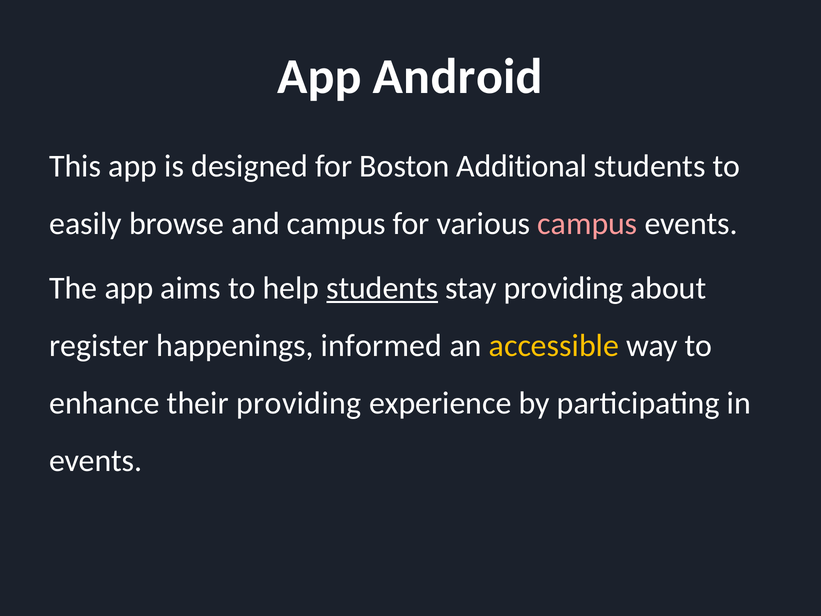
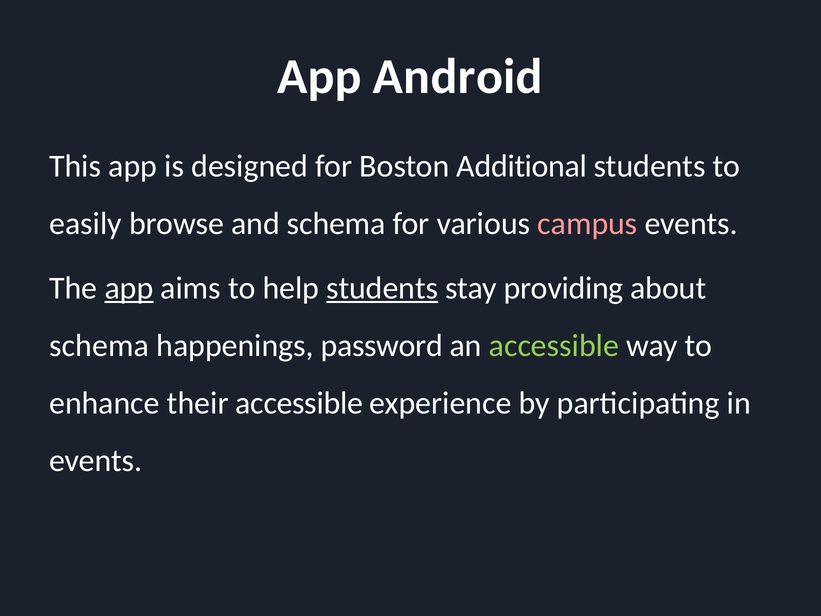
and campus: campus -> schema (336, 223)
app underline: none -> present (129, 288)
register: register -> schema (99, 346)
informed: informed -> password (382, 346)
accessible colour: yellow -> light green (554, 346)
their providing: providing -> accessible (299, 403)
